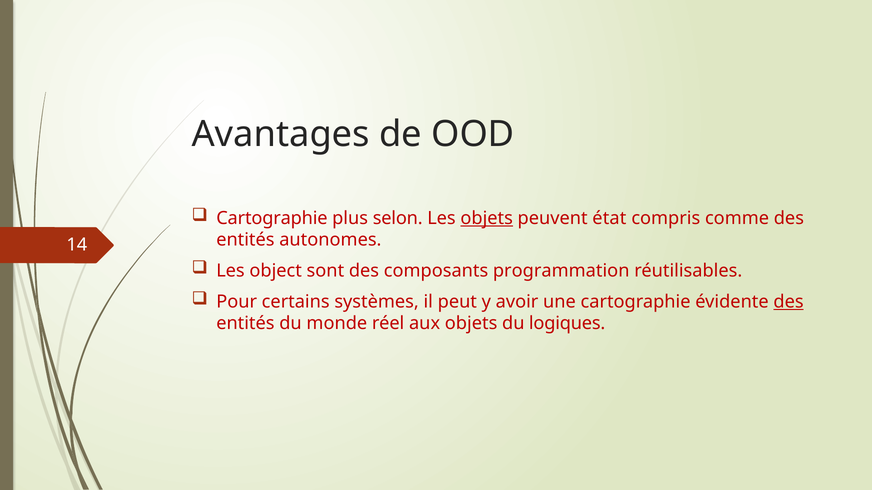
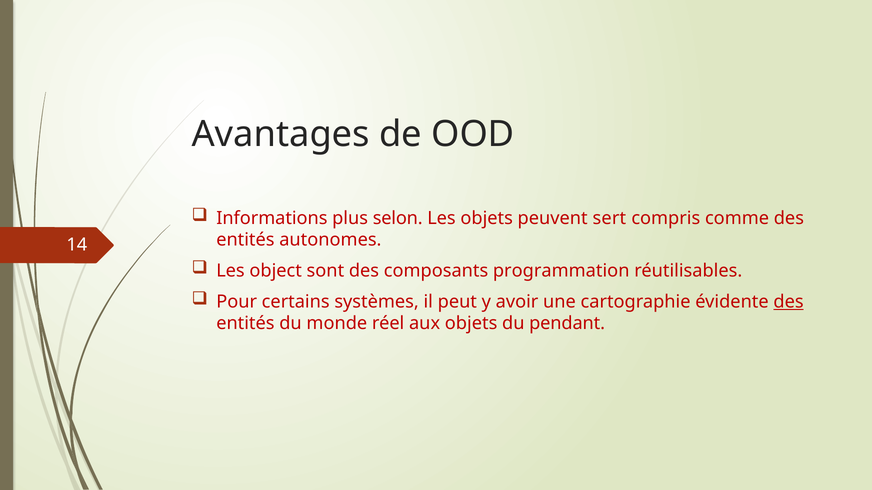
Cartographie: Cartographie -> Informations (272, 218)
objets underline: present -> none (487, 218)
état: état -> sert (609, 218)
logiques: logiques -> pendant (567, 324)
